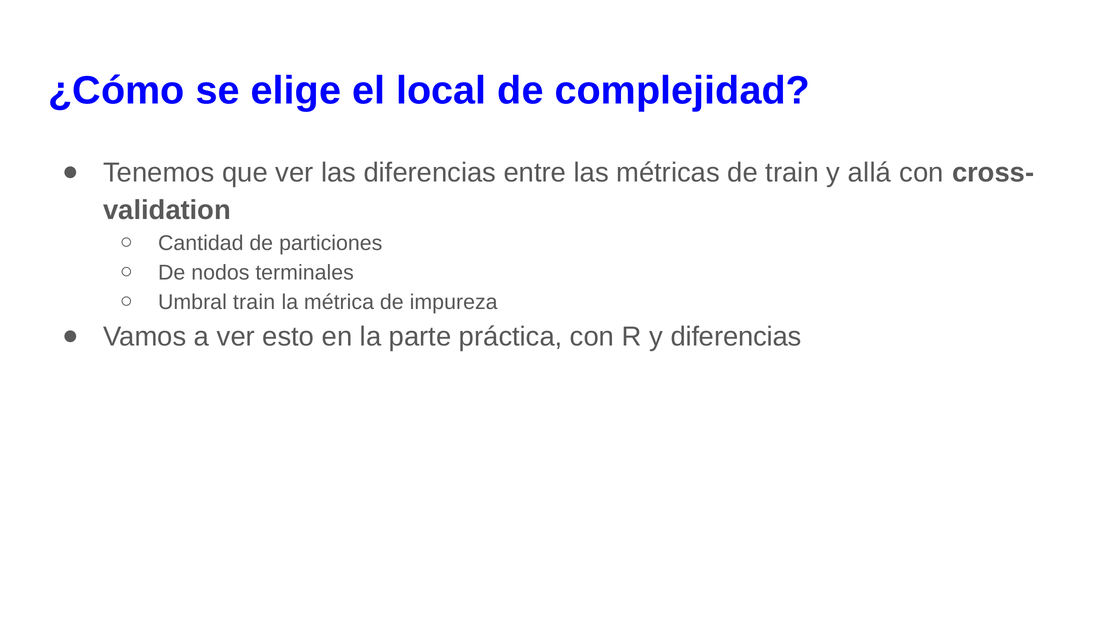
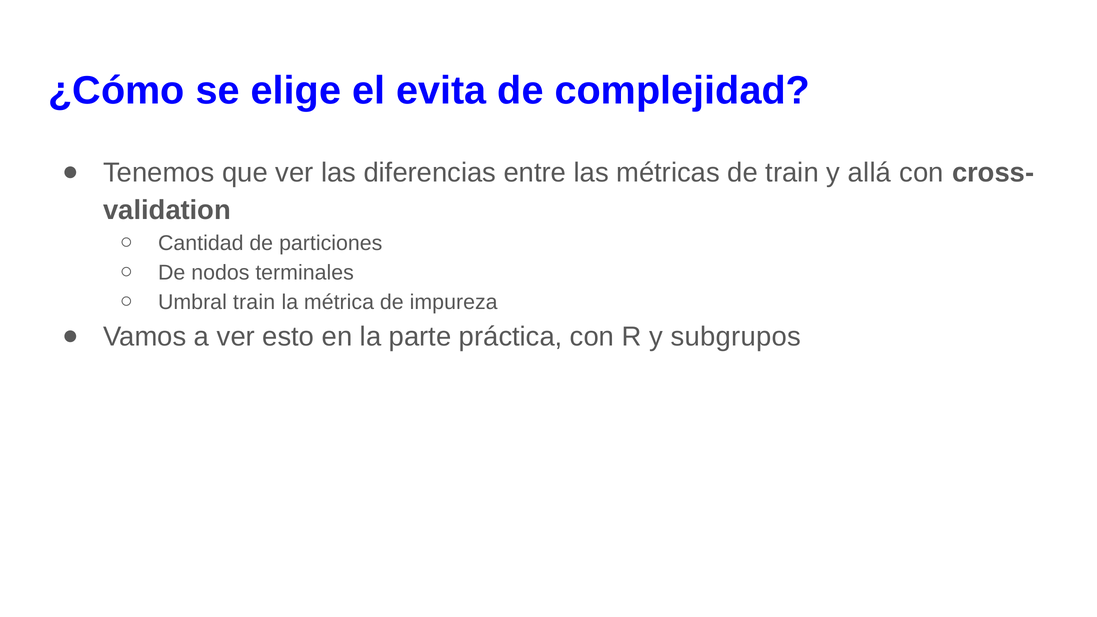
local: local -> evita (441, 91)
y diferencias: diferencias -> subgrupos (736, 337)
